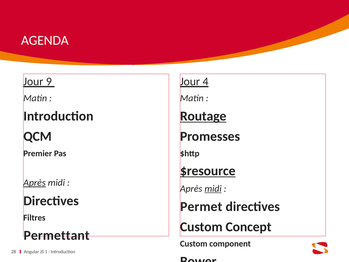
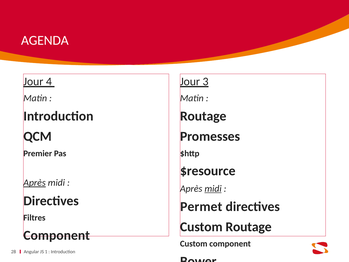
9: 9 -> 4 (49, 81)
4: 4 -> 3 (206, 81)
Routage underline: present -> none (203, 116)
$resource underline: present -> none (208, 171)
Custom Concept: Concept -> Routage (249, 227)
Permettant: Permettant -> Component (57, 235)
